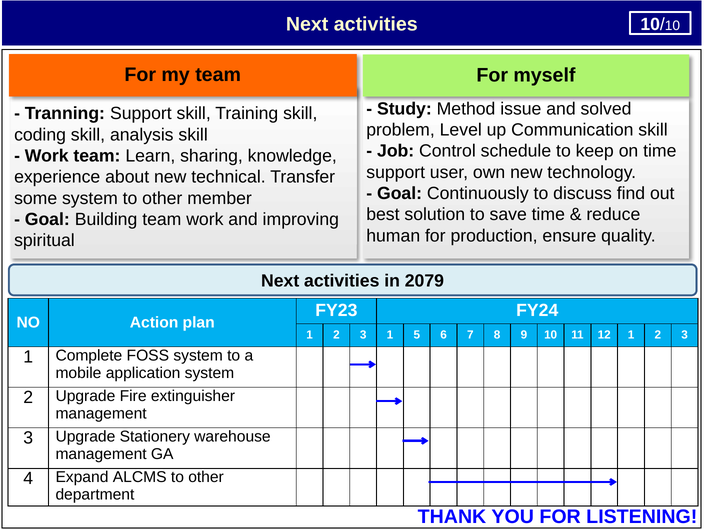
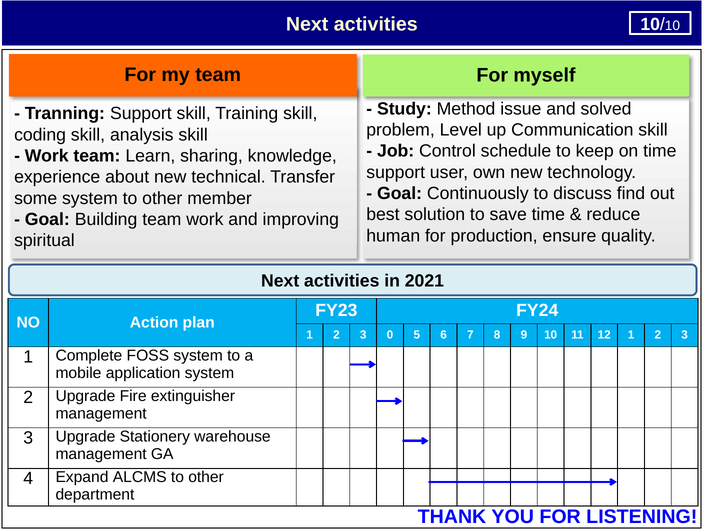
2079: 2079 -> 2021 (424, 281)
1: 1 -> 0 (390, 335)
